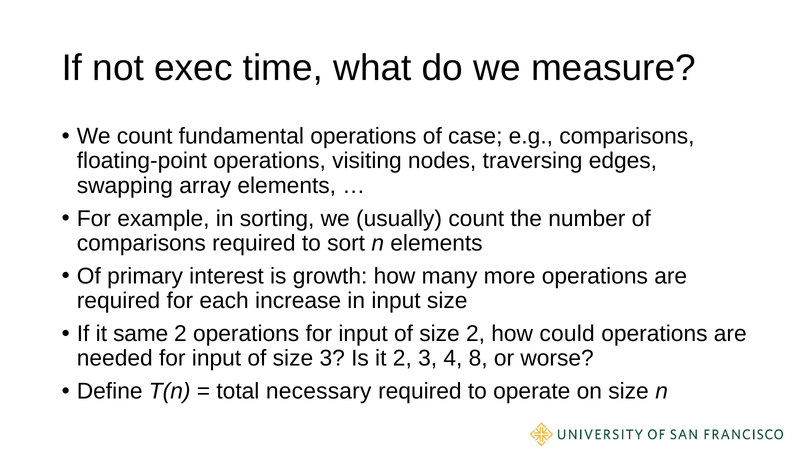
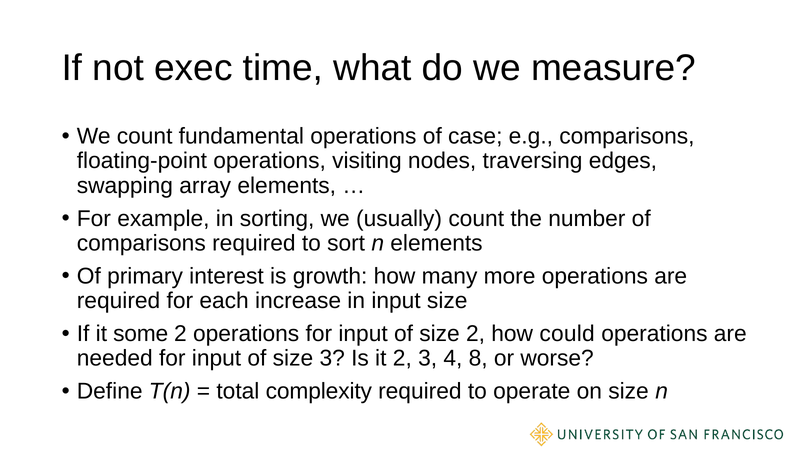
same: same -> some (141, 334)
necessary: necessary -> complexity (319, 392)
